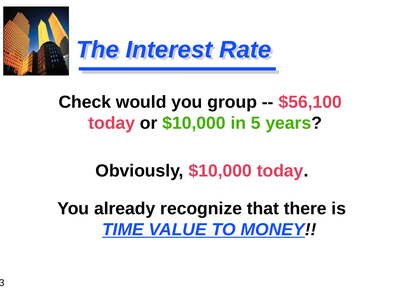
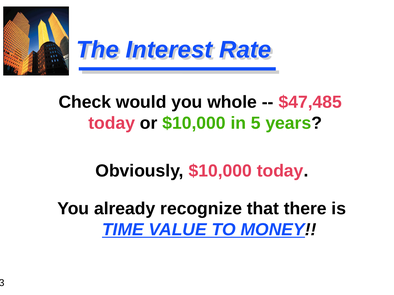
group: group -> whole (232, 102)
$56,100: $56,100 -> $47,485 (310, 102)
